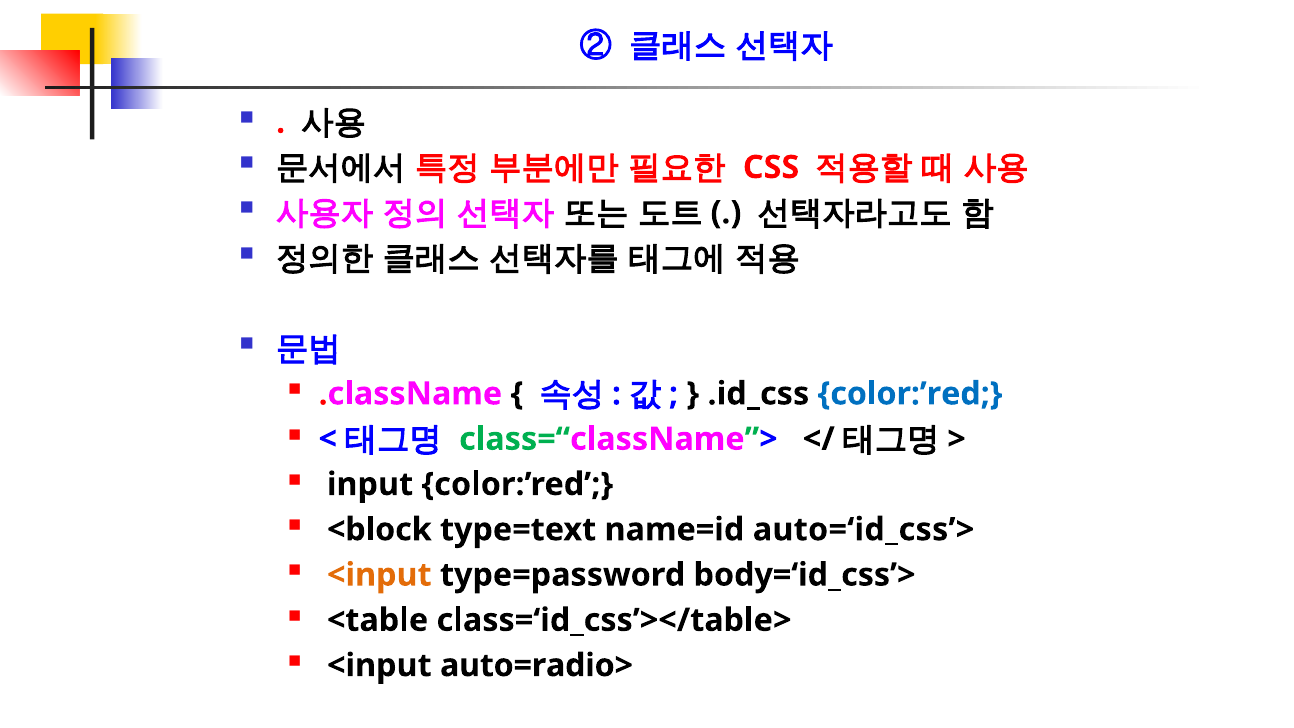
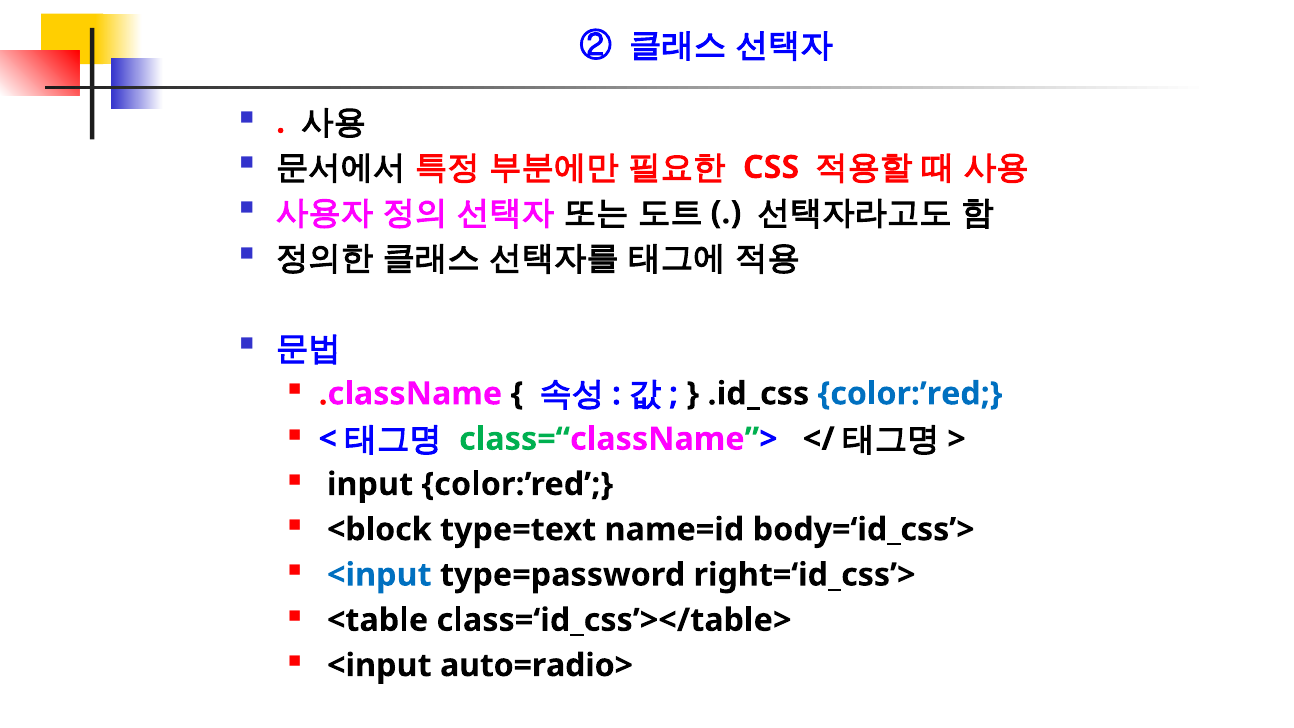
auto=‘id_css’>: auto=‘id_css’> -> body=‘id_css’> (864, 530)
<input colour: orange -> blue (379, 575)
body=‘id_css’>: body=‘id_css’> -> right=‘id_css’> (805, 575)
